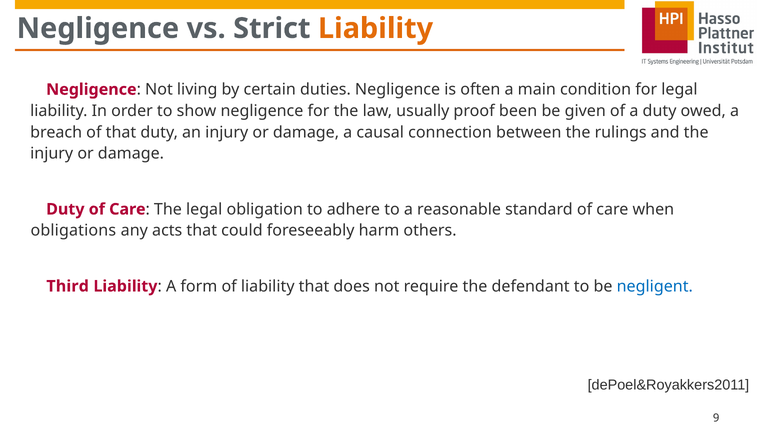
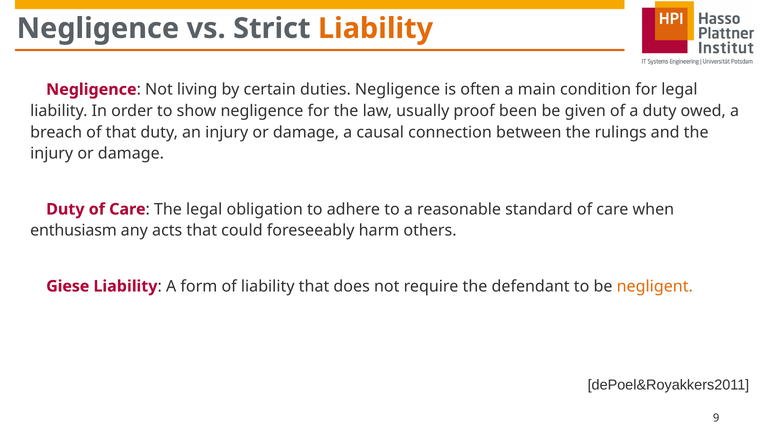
obligations: obligations -> enthusiasm (73, 231)
Third: Third -> Giese (68, 286)
negligent colour: blue -> orange (655, 286)
